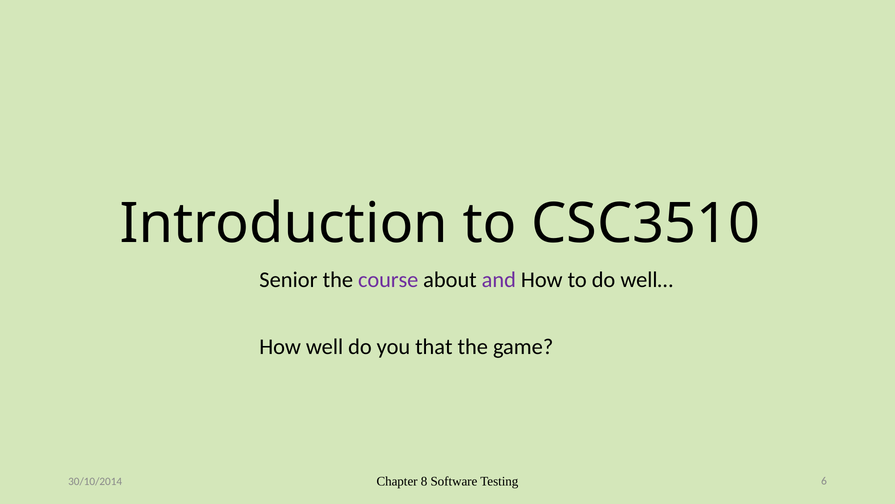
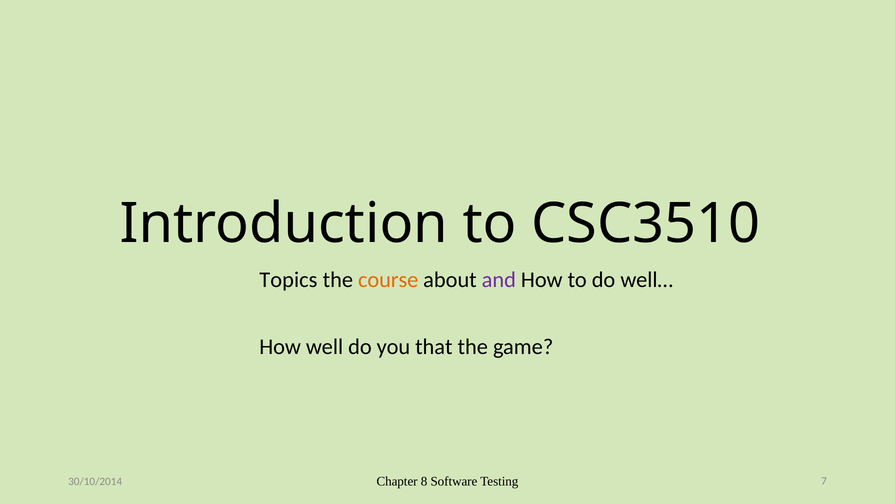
Senior: Senior -> Topics (288, 280)
course colour: purple -> orange (388, 280)
6: 6 -> 7 (824, 481)
